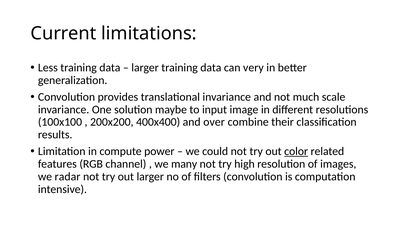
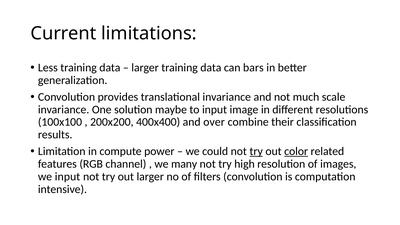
very: very -> bars (253, 68)
try underline: none -> present (256, 151)
we radar: radar -> input (68, 177)
